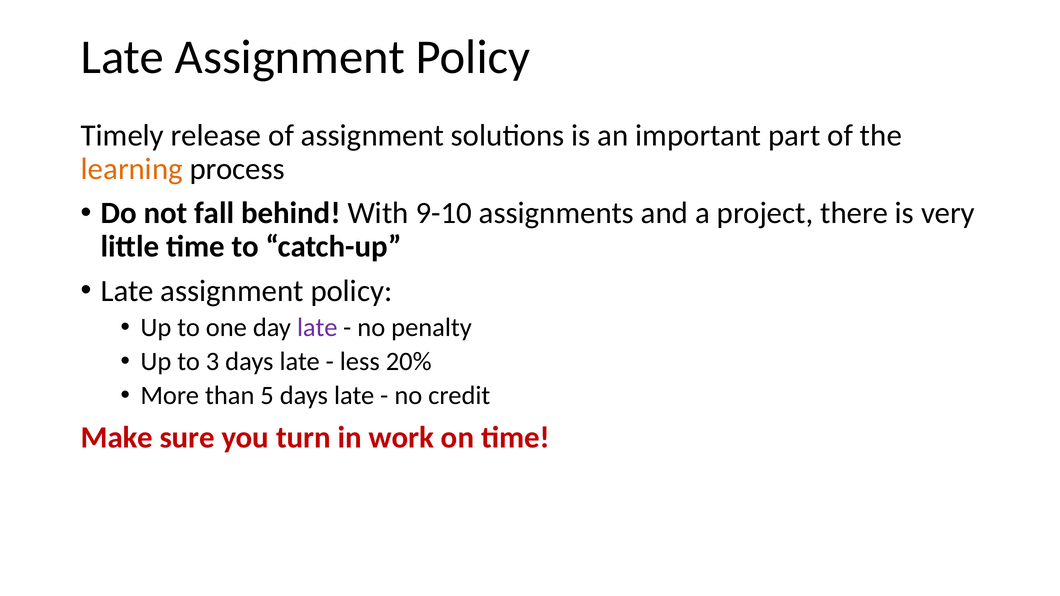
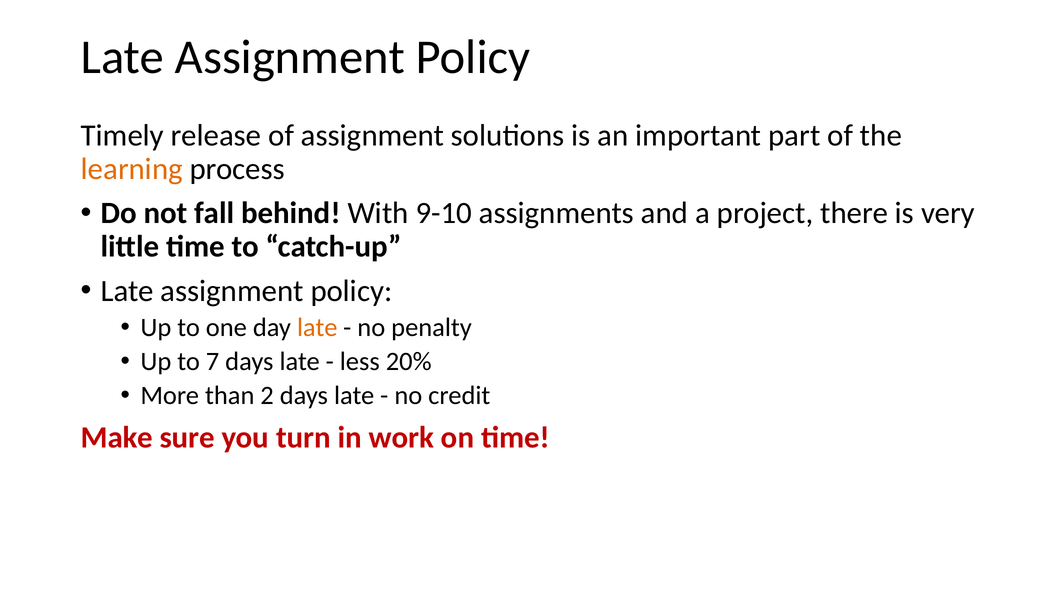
late colour: purple -> orange (317, 328)
3: 3 -> 7 (213, 362)
5: 5 -> 2 (267, 396)
